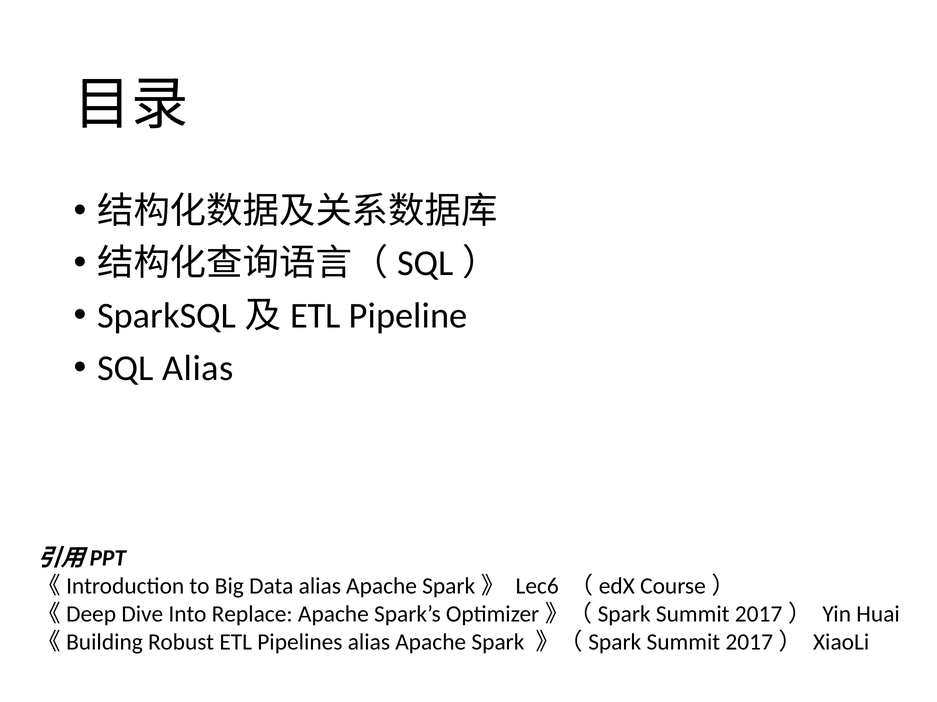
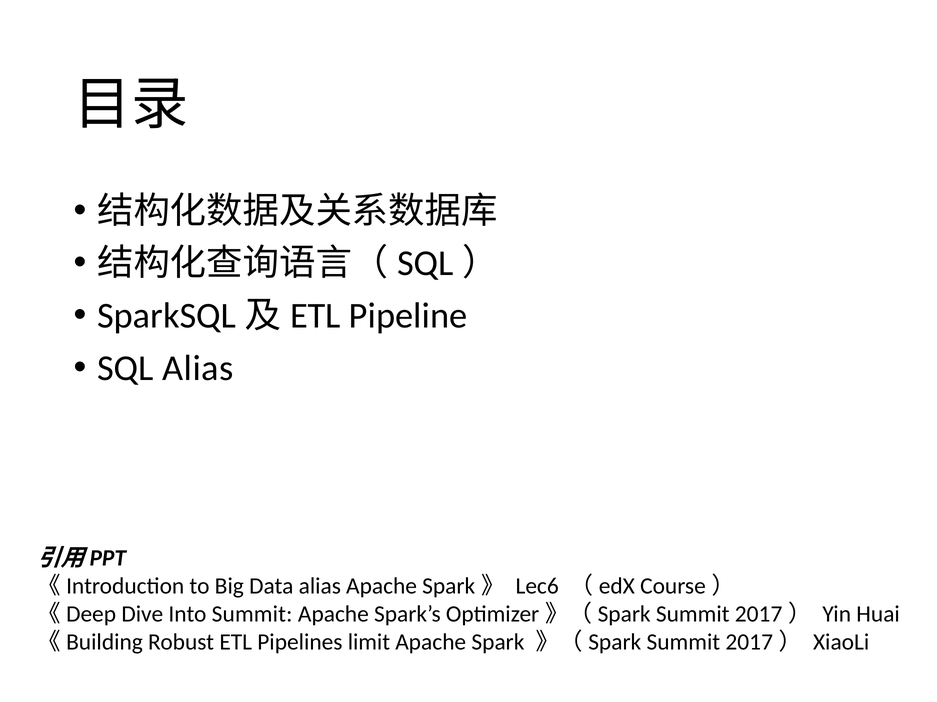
Into Replace: Replace -> Summit (252, 615)
Pipelines alias: alias -> limit (369, 643)
